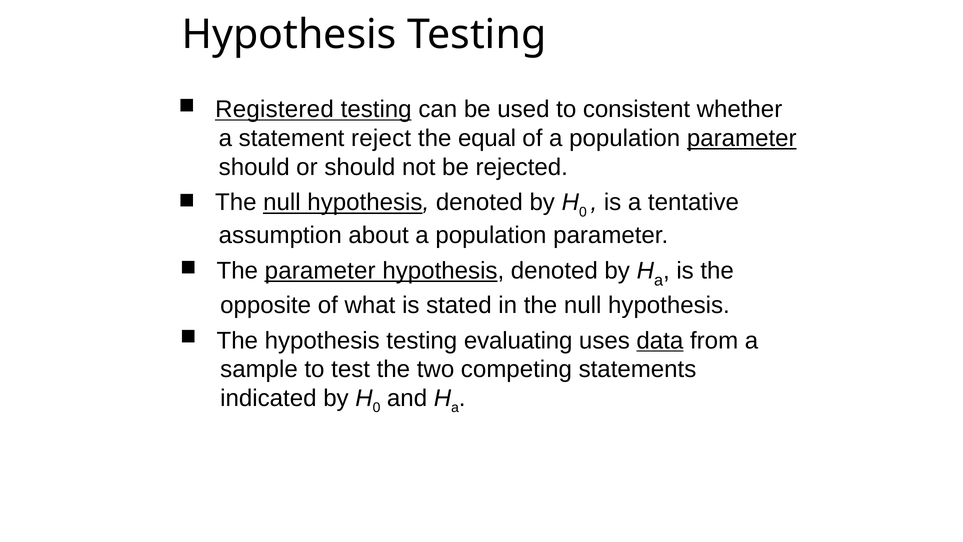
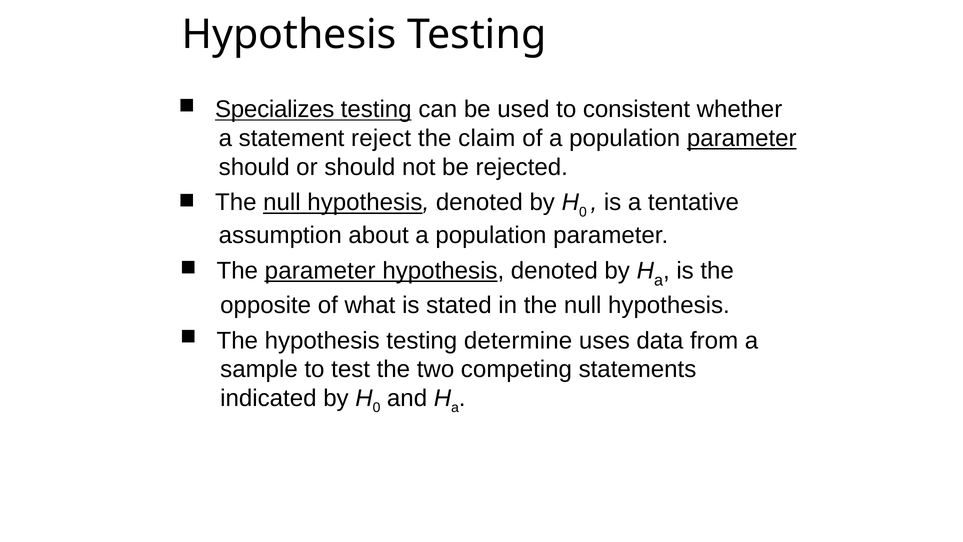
Registered: Registered -> Specializes (275, 109)
equal: equal -> claim (487, 138)
evaluating: evaluating -> determine (518, 340)
data underline: present -> none (660, 340)
